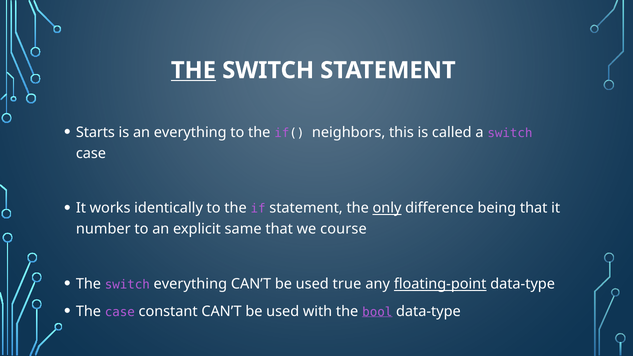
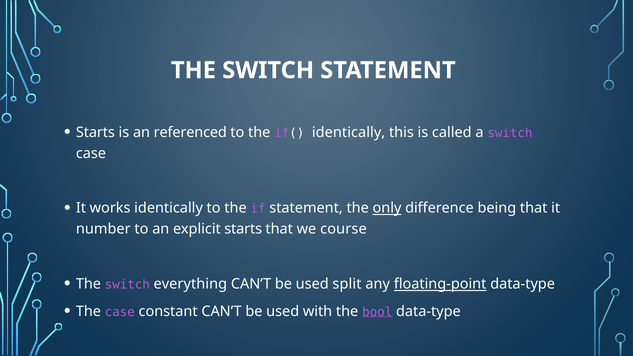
THE underline: present -> none (193, 70)
an everything: everything -> referenced (190, 132)
if( neighbors: neighbors -> identically (349, 132)
explicit same: same -> starts (243, 229)
true: true -> split (347, 284)
